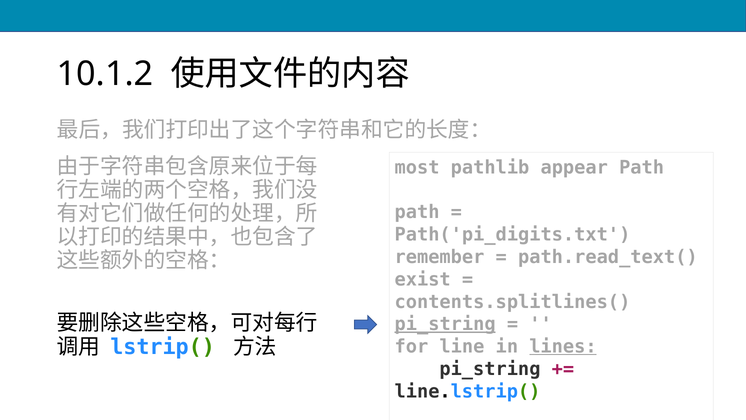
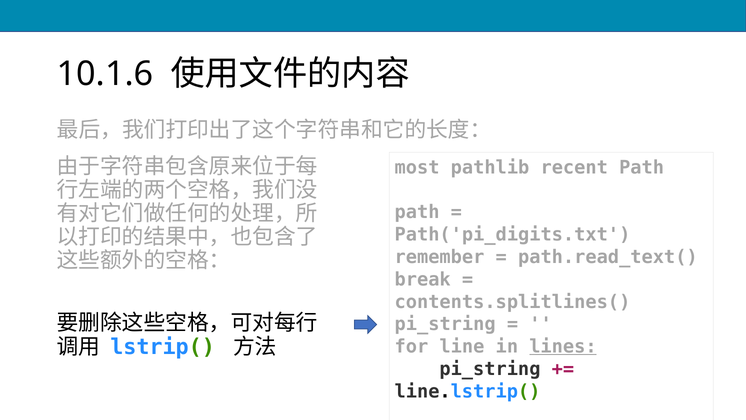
10.1.2: 10.1.2 -> 10.1.6 (105, 74)
appear: appear -> recent (574, 167)
exist: exist -> break (423, 279)
pi_string underline: present -> none (445, 324)
